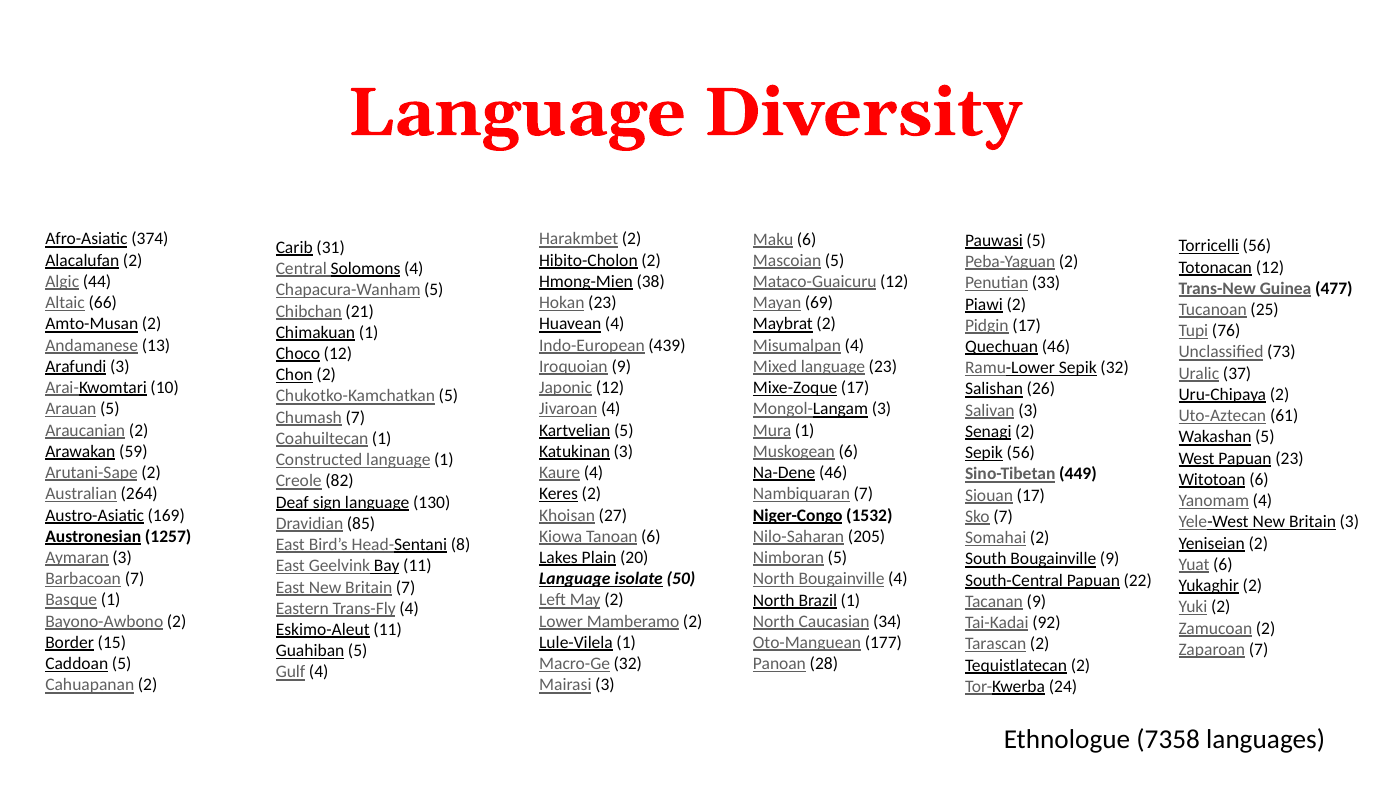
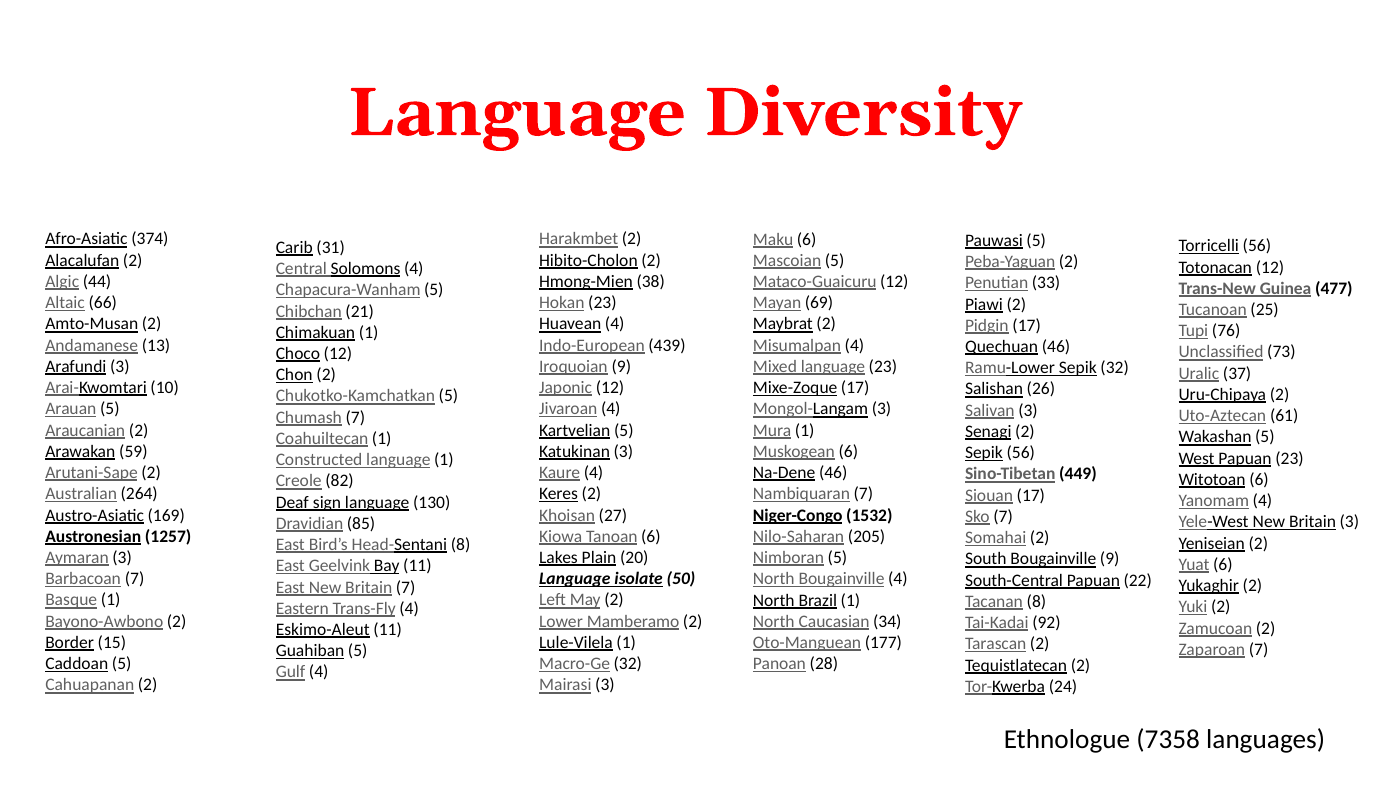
Tacanan 9: 9 -> 8 (1036, 601)
